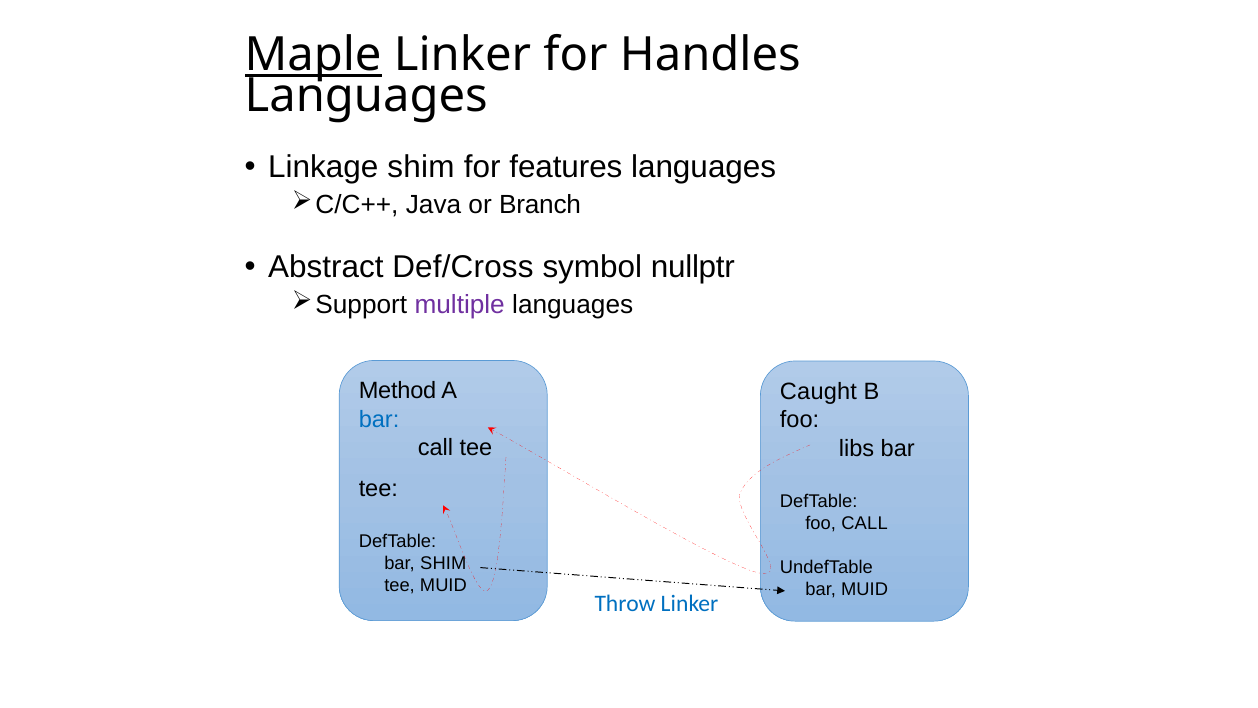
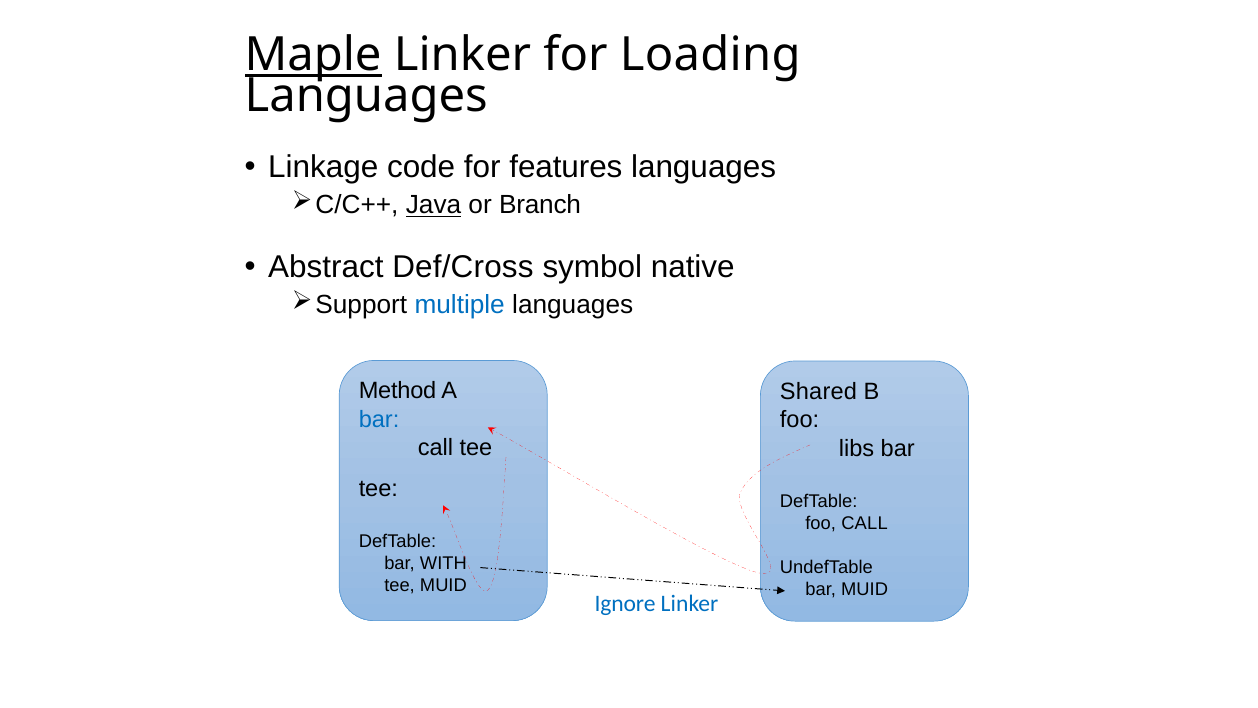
Handles: Handles -> Loading (710, 55)
Linkage shim: shim -> code (421, 167)
Java underline: none -> present (433, 205)
nullptr: nullptr -> native (693, 267)
multiple colour: purple -> blue (460, 305)
Caught: Caught -> Shared (818, 391)
bar SHIM: SHIM -> WITH (443, 564)
Throw: Throw -> Ignore (625, 604)
